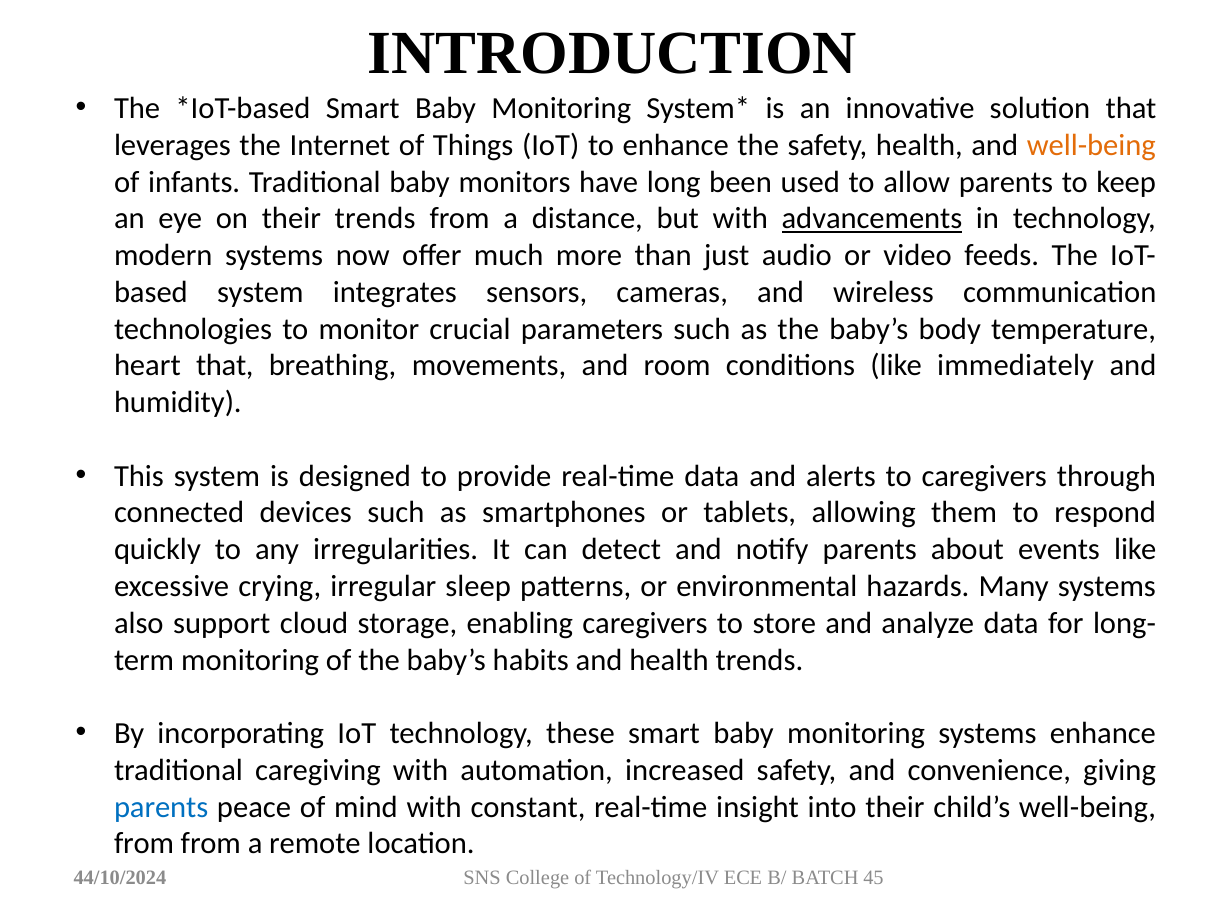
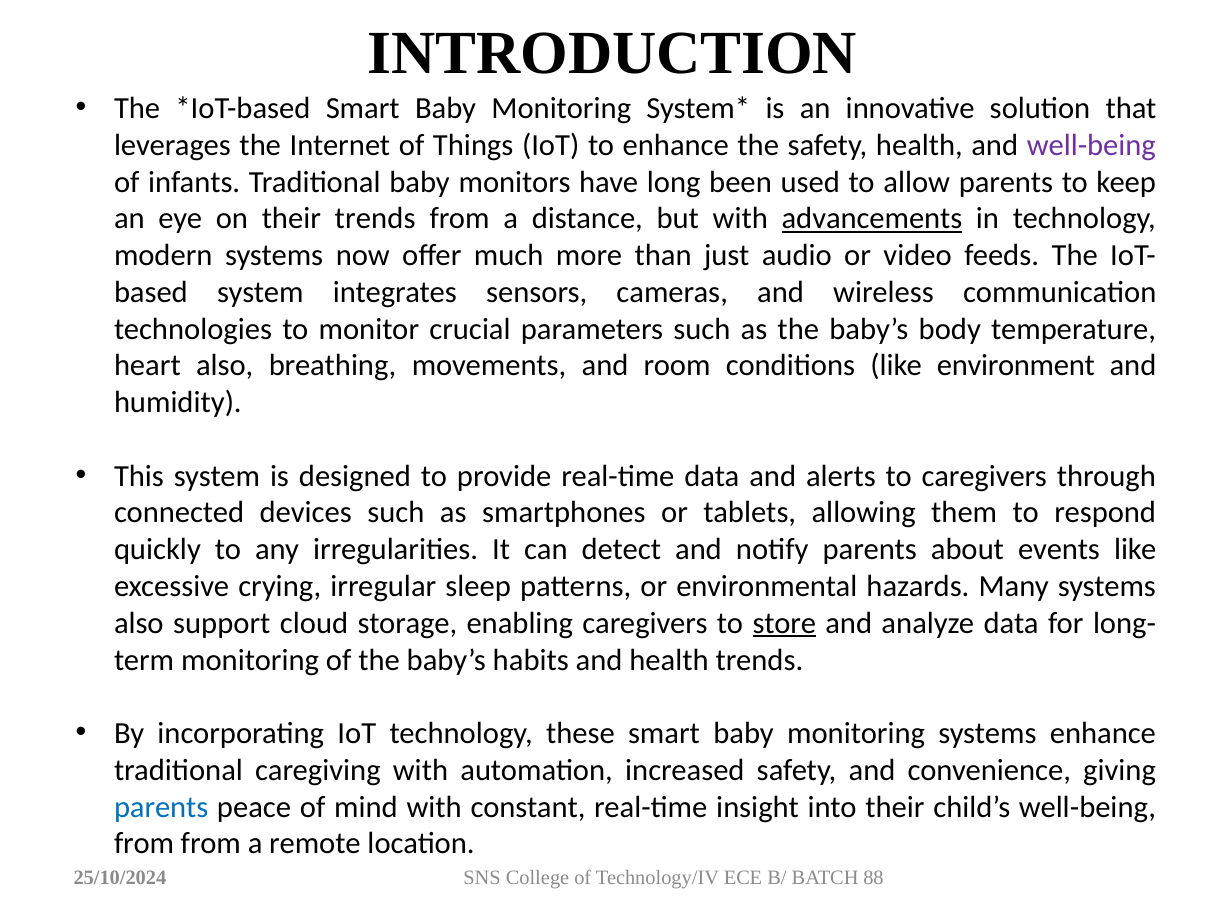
well-being colour: orange -> purple (1091, 145)
heart that: that -> also (225, 366)
immediately: immediately -> environment (1016, 366)
store underline: none -> present (784, 623)
44/10/2024: 44/10/2024 -> 25/10/2024 (120, 877)
45: 45 -> 88 (874, 877)
